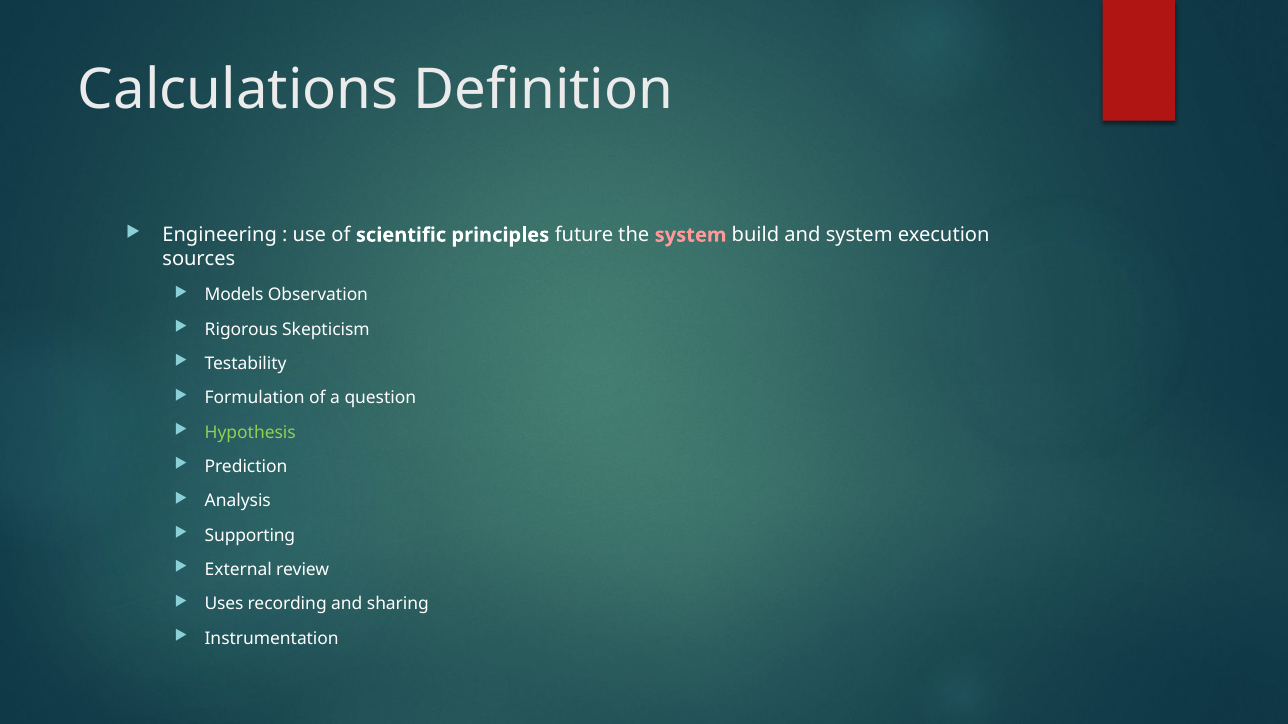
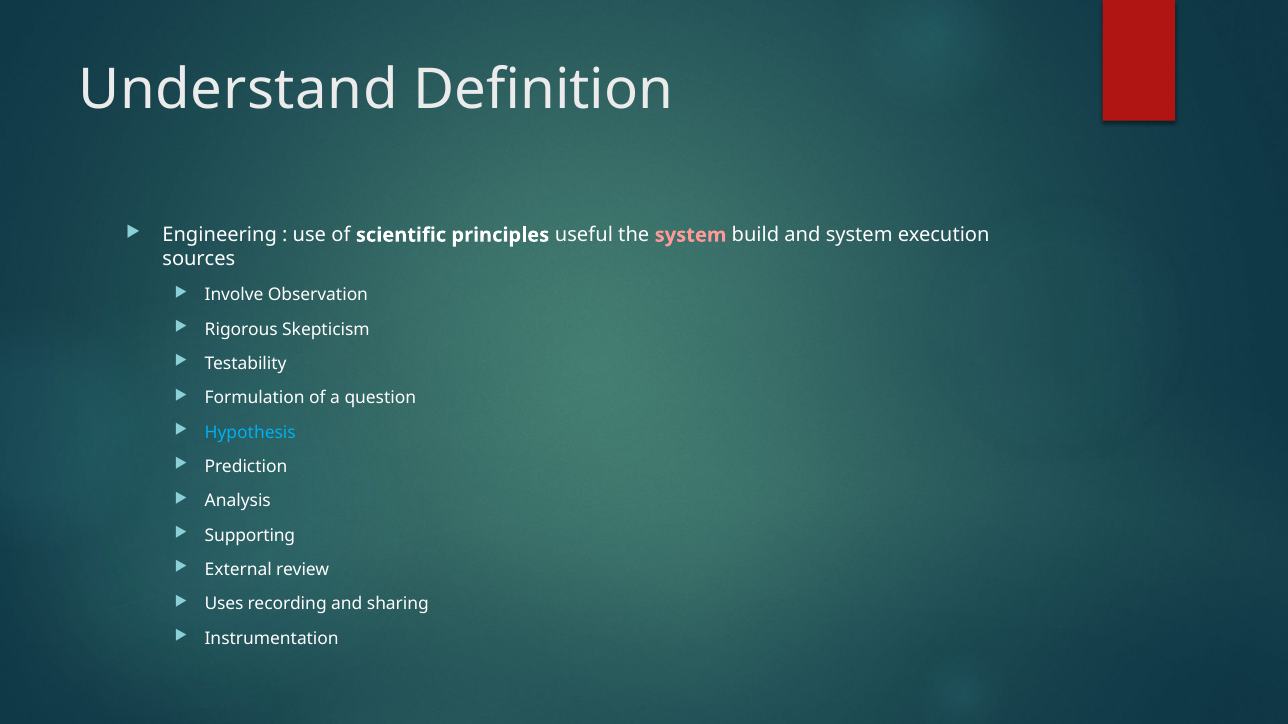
Calculations: Calculations -> Understand (238, 90)
future: future -> useful (584, 235)
Models: Models -> Involve (234, 295)
Hypothesis colour: light green -> light blue (250, 433)
